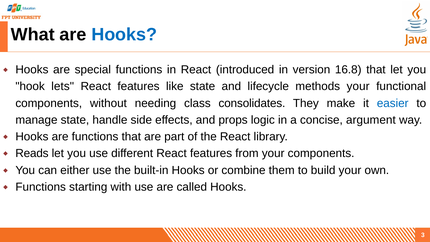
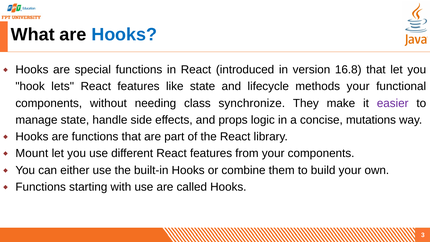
consolidates: consolidates -> synchronize (252, 103)
easier colour: blue -> purple (393, 103)
argument: argument -> mutations (371, 120)
Reads: Reads -> Mount (32, 153)
